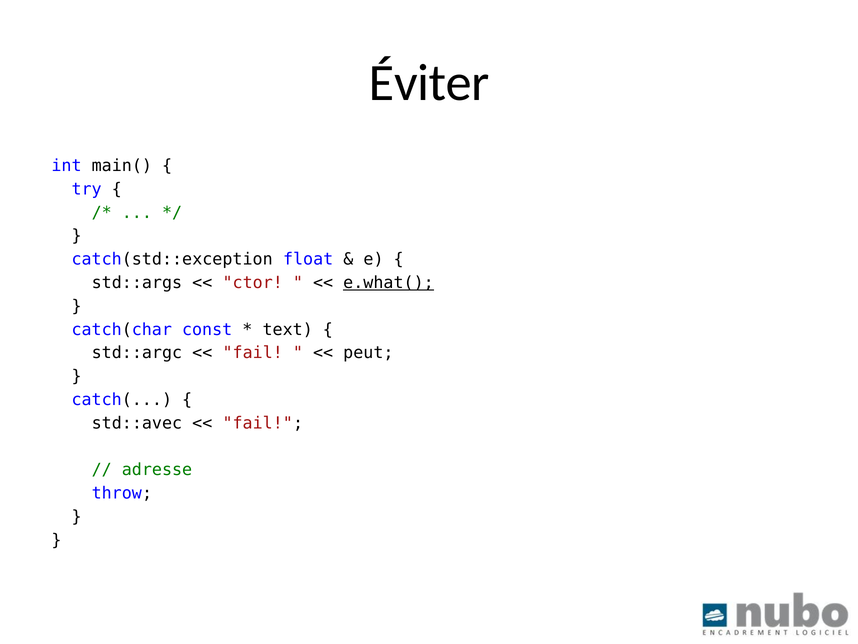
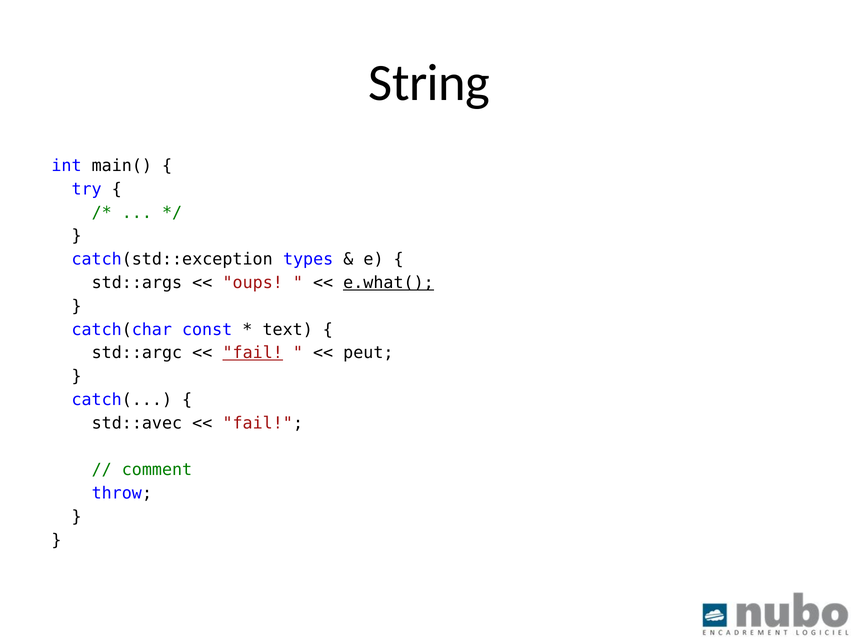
Éviter: Éviter -> String (429, 83)
float: float -> types (308, 259)
ctor: ctor -> oups (253, 282)
fail underline: none -> present (253, 353)
adresse: adresse -> comment (157, 470)
